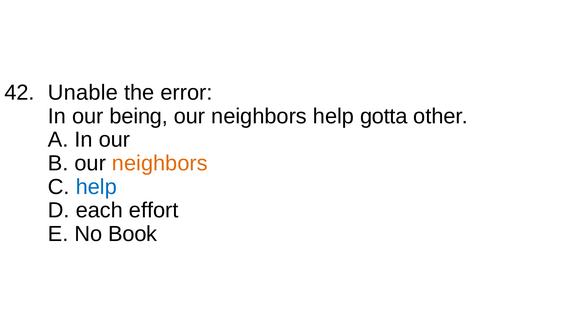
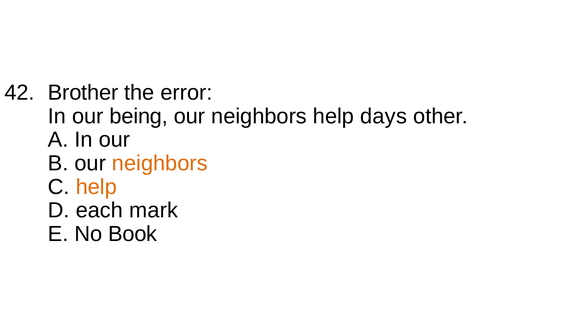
Unable: Unable -> Brother (83, 93)
gotta: gotta -> days (384, 116)
help colour: blue -> orange (96, 187)
effort: effort -> mark (154, 210)
